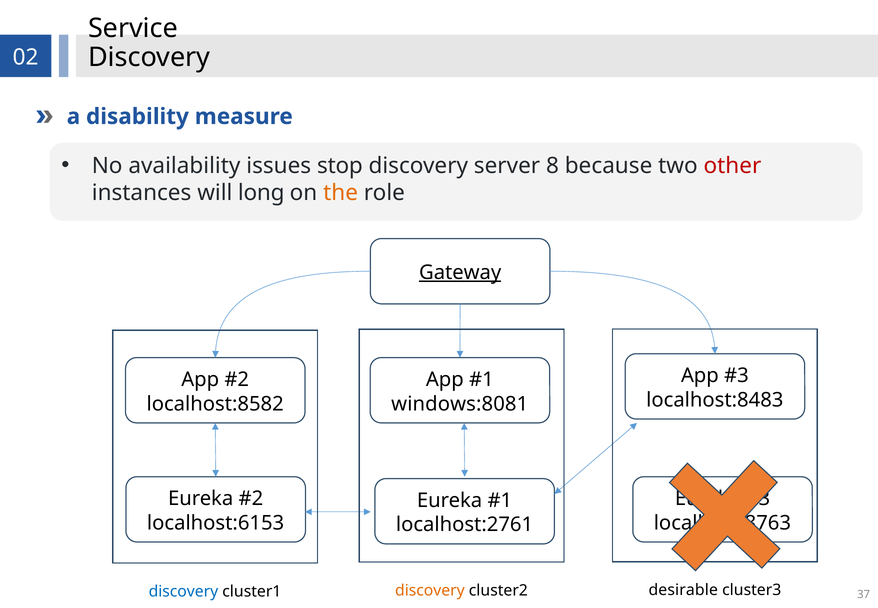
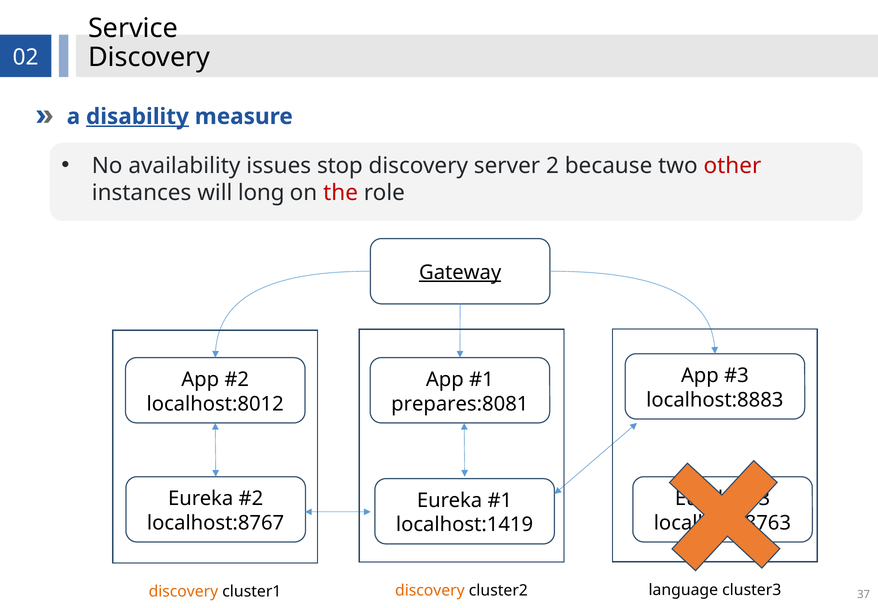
disability underline: none -> present (137, 117)
8: 8 -> 2 (553, 166)
the colour: orange -> red (341, 193)
localhost:8483: localhost:8483 -> localhost:8883 (715, 400)
localhost:8582: localhost:8582 -> localhost:8012 (215, 404)
windows:8081: windows:8081 -> prepares:8081 (460, 404)
localhost:6153: localhost:6153 -> localhost:8767 (216, 523)
localhost:2761: localhost:2761 -> localhost:1419 (465, 525)
discovery colour: blue -> orange (183, 591)
desirable: desirable -> language (683, 590)
